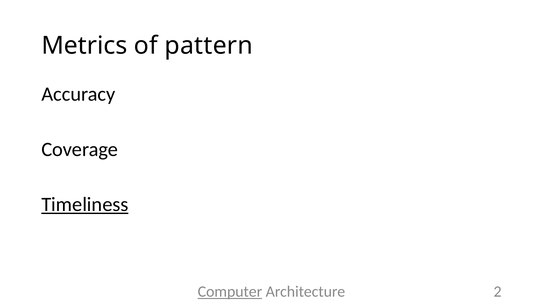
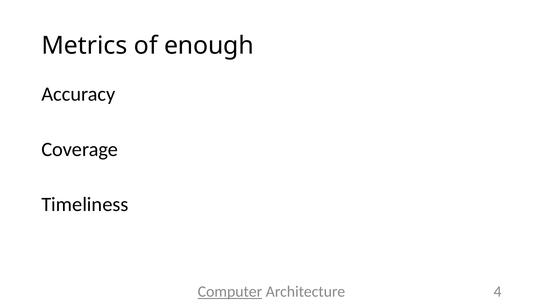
pattern: pattern -> enough (209, 46)
Timeliness underline: present -> none (85, 205)
2: 2 -> 4 (498, 292)
